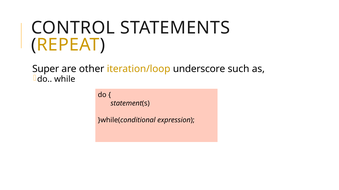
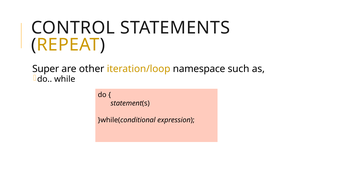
underscore: underscore -> namespace (199, 69)
